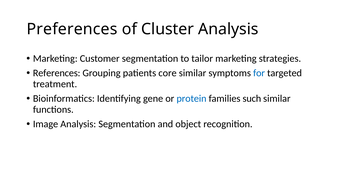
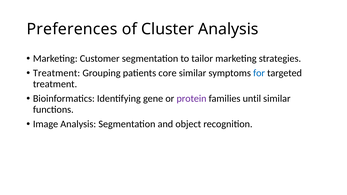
References: References -> Treatment (57, 73)
protein colour: blue -> purple (192, 99)
such: such -> until (252, 99)
